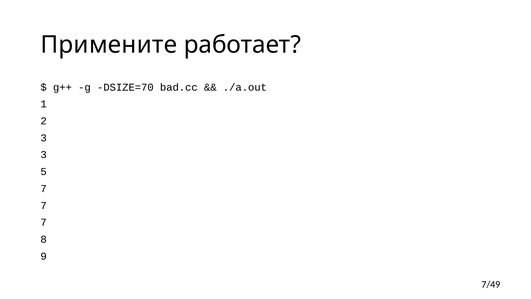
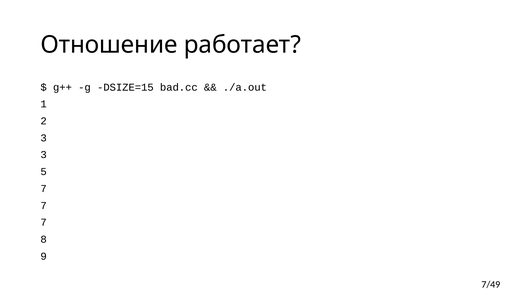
Примените: Примените -> Отношение (109, 45)
DSIZE=70: DSIZE=70 -> DSIZE=15 (125, 87)
